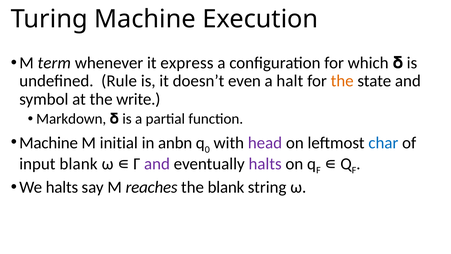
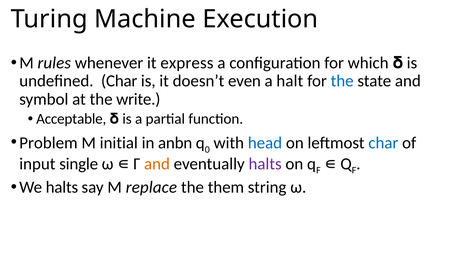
term: term -> rules (54, 63)
undefined Rule: Rule -> Char (119, 81)
the colour: orange -> blue (342, 81)
Markdown: Markdown -> Acceptable (71, 119)
Machine: Machine -> Problem (48, 143)
head colour: purple -> blue (265, 143)
input blank: blank -> single (79, 164)
and colour: purple -> orange (157, 164)
reaches: reaches -> replace (151, 187)
the blank: blank -> them (226, 187)
